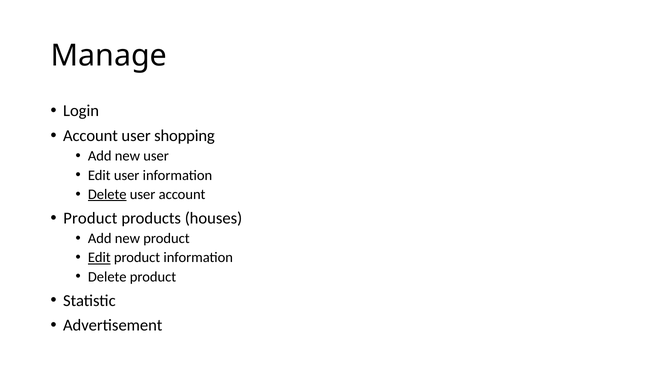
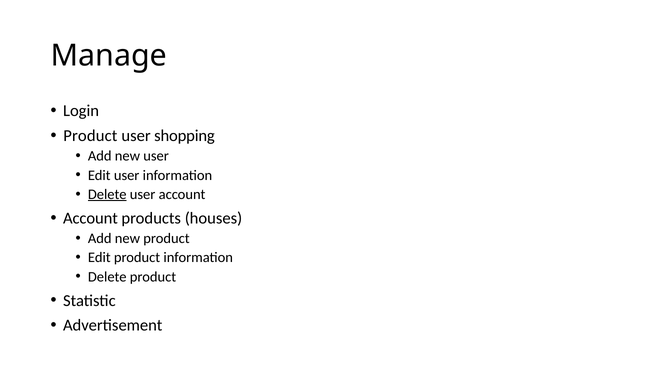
Account: Account -> Product (90, 136)
Product: Product -> Account (90, 218)
Edit underline: present -> none (99, 257)
